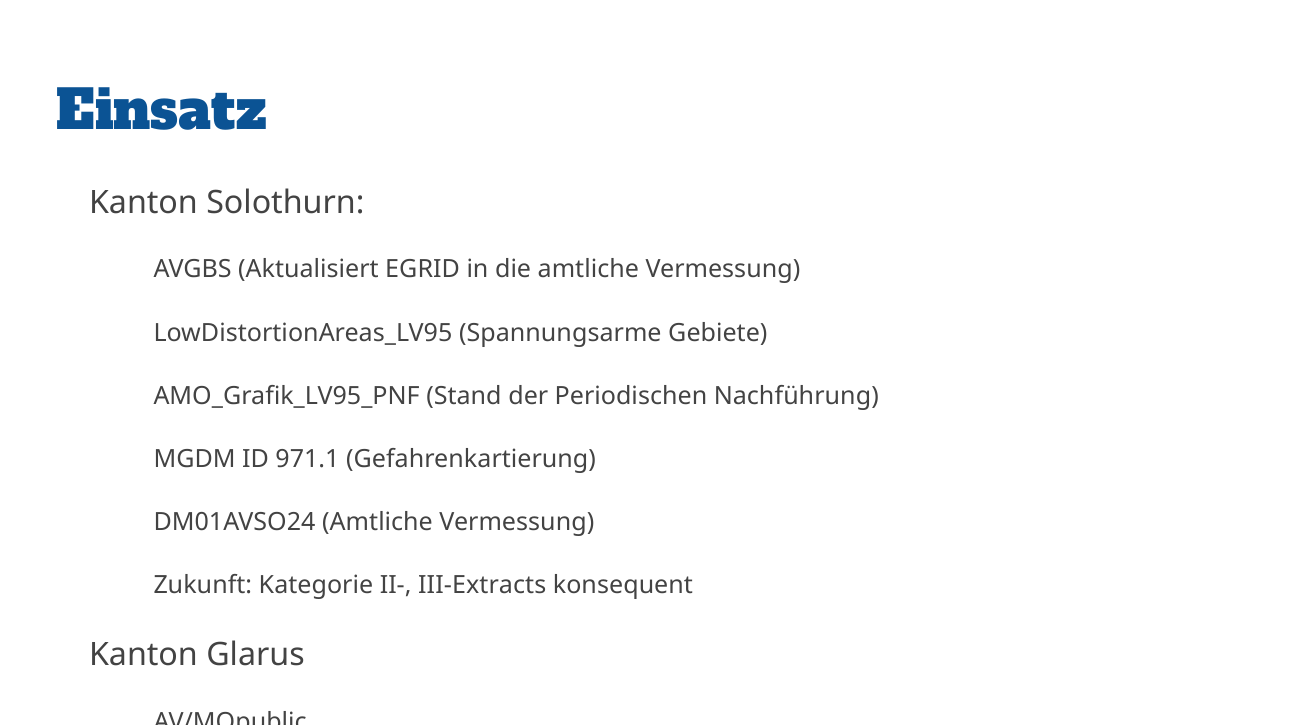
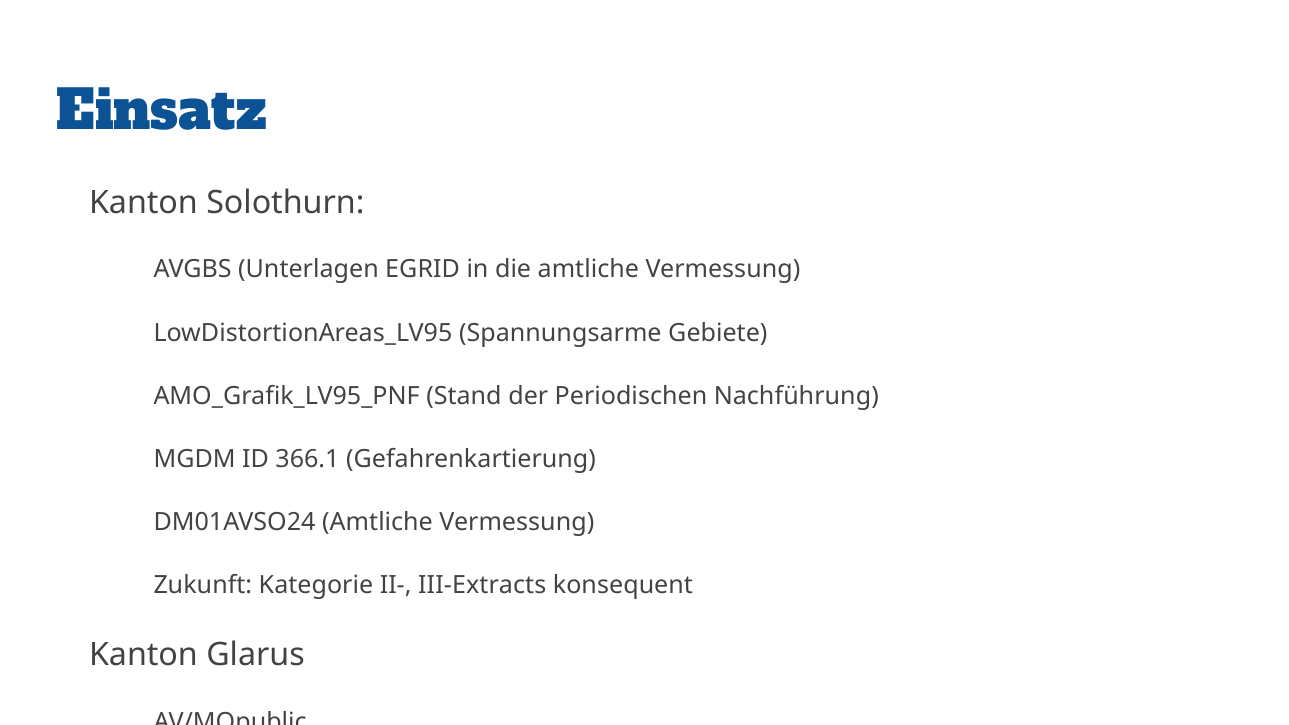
Aktualisiert: Aktualisiert -> Unterlagen (308, 270)
971.1: 971.1 -> 366.1 (307, 459)
